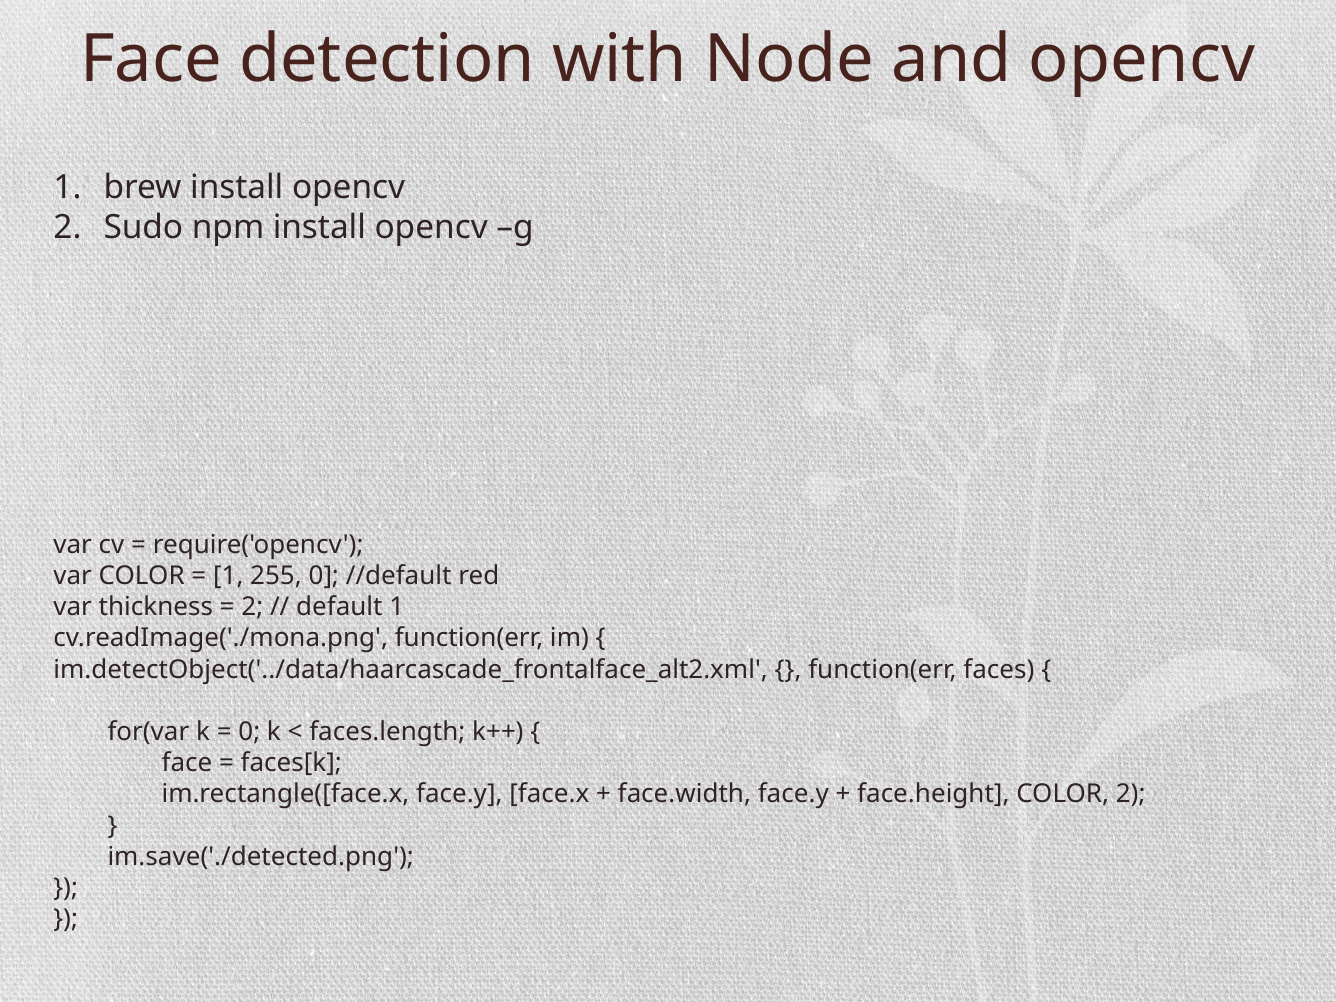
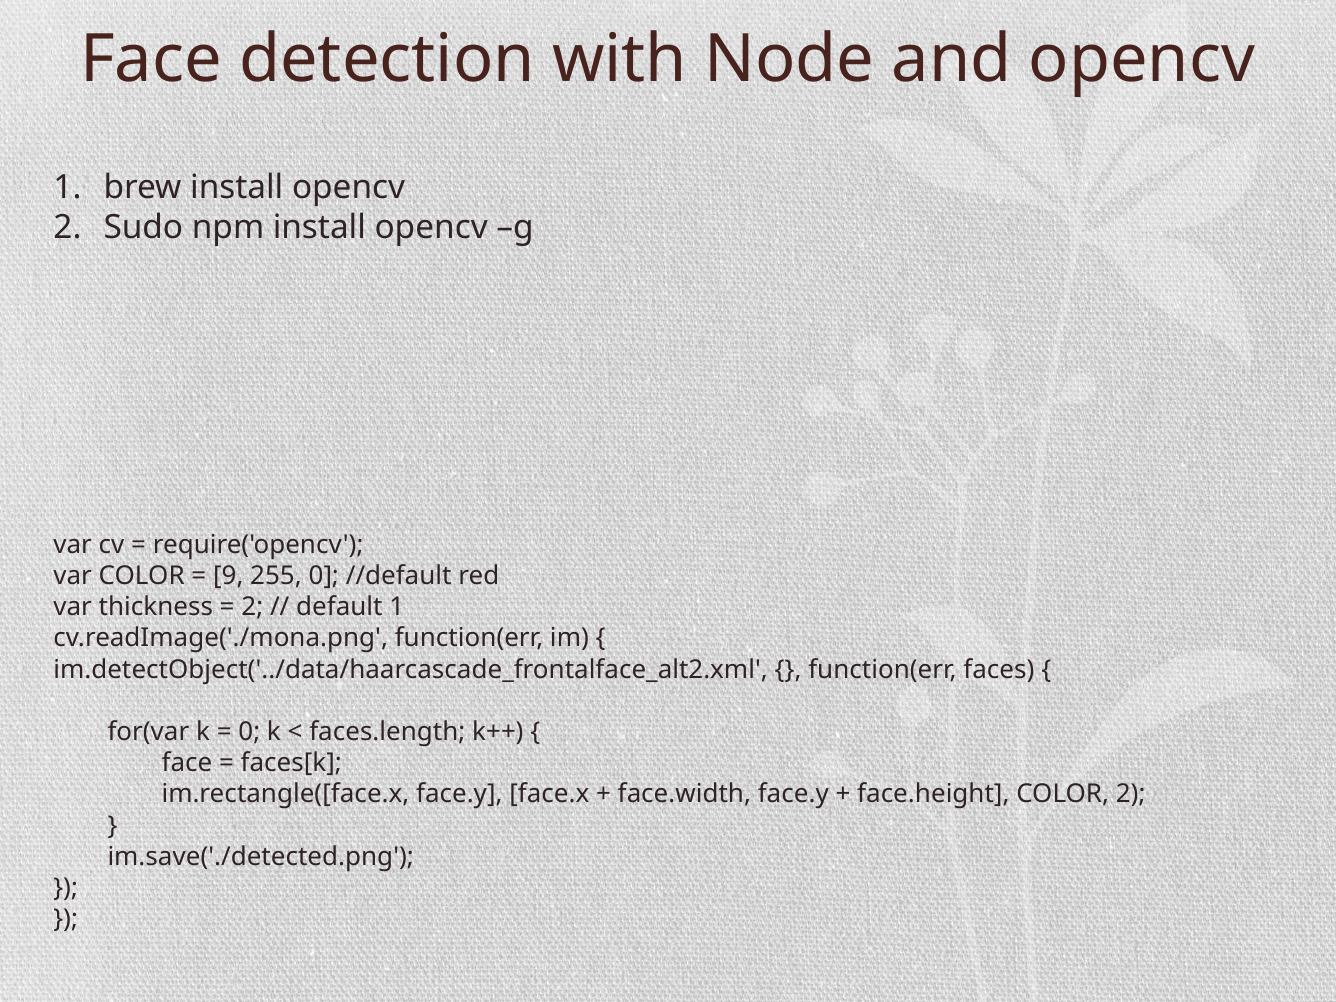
1: 1 -> 9 (228, 576)
